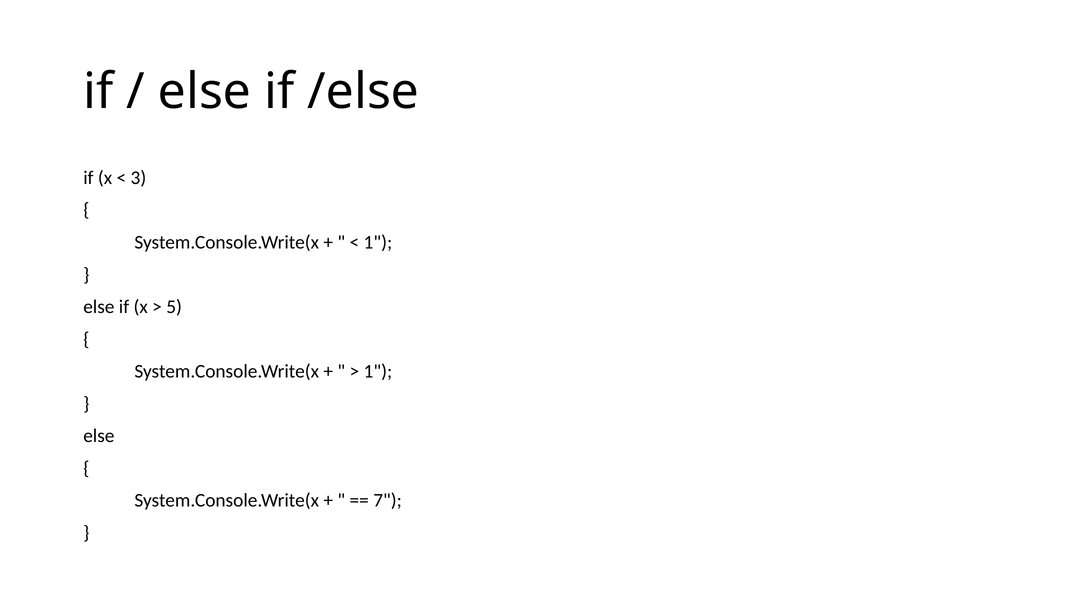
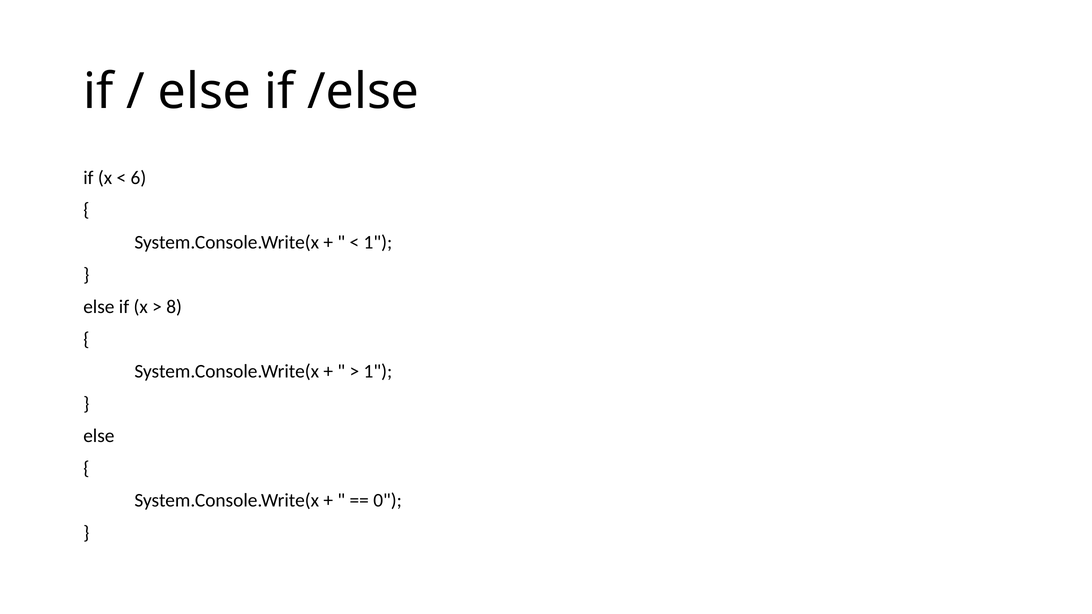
3: 3 -> 6 (138, 178)
5: 5 -> 8 (174, 307)
7: 7 -> 0 (388, 501)
